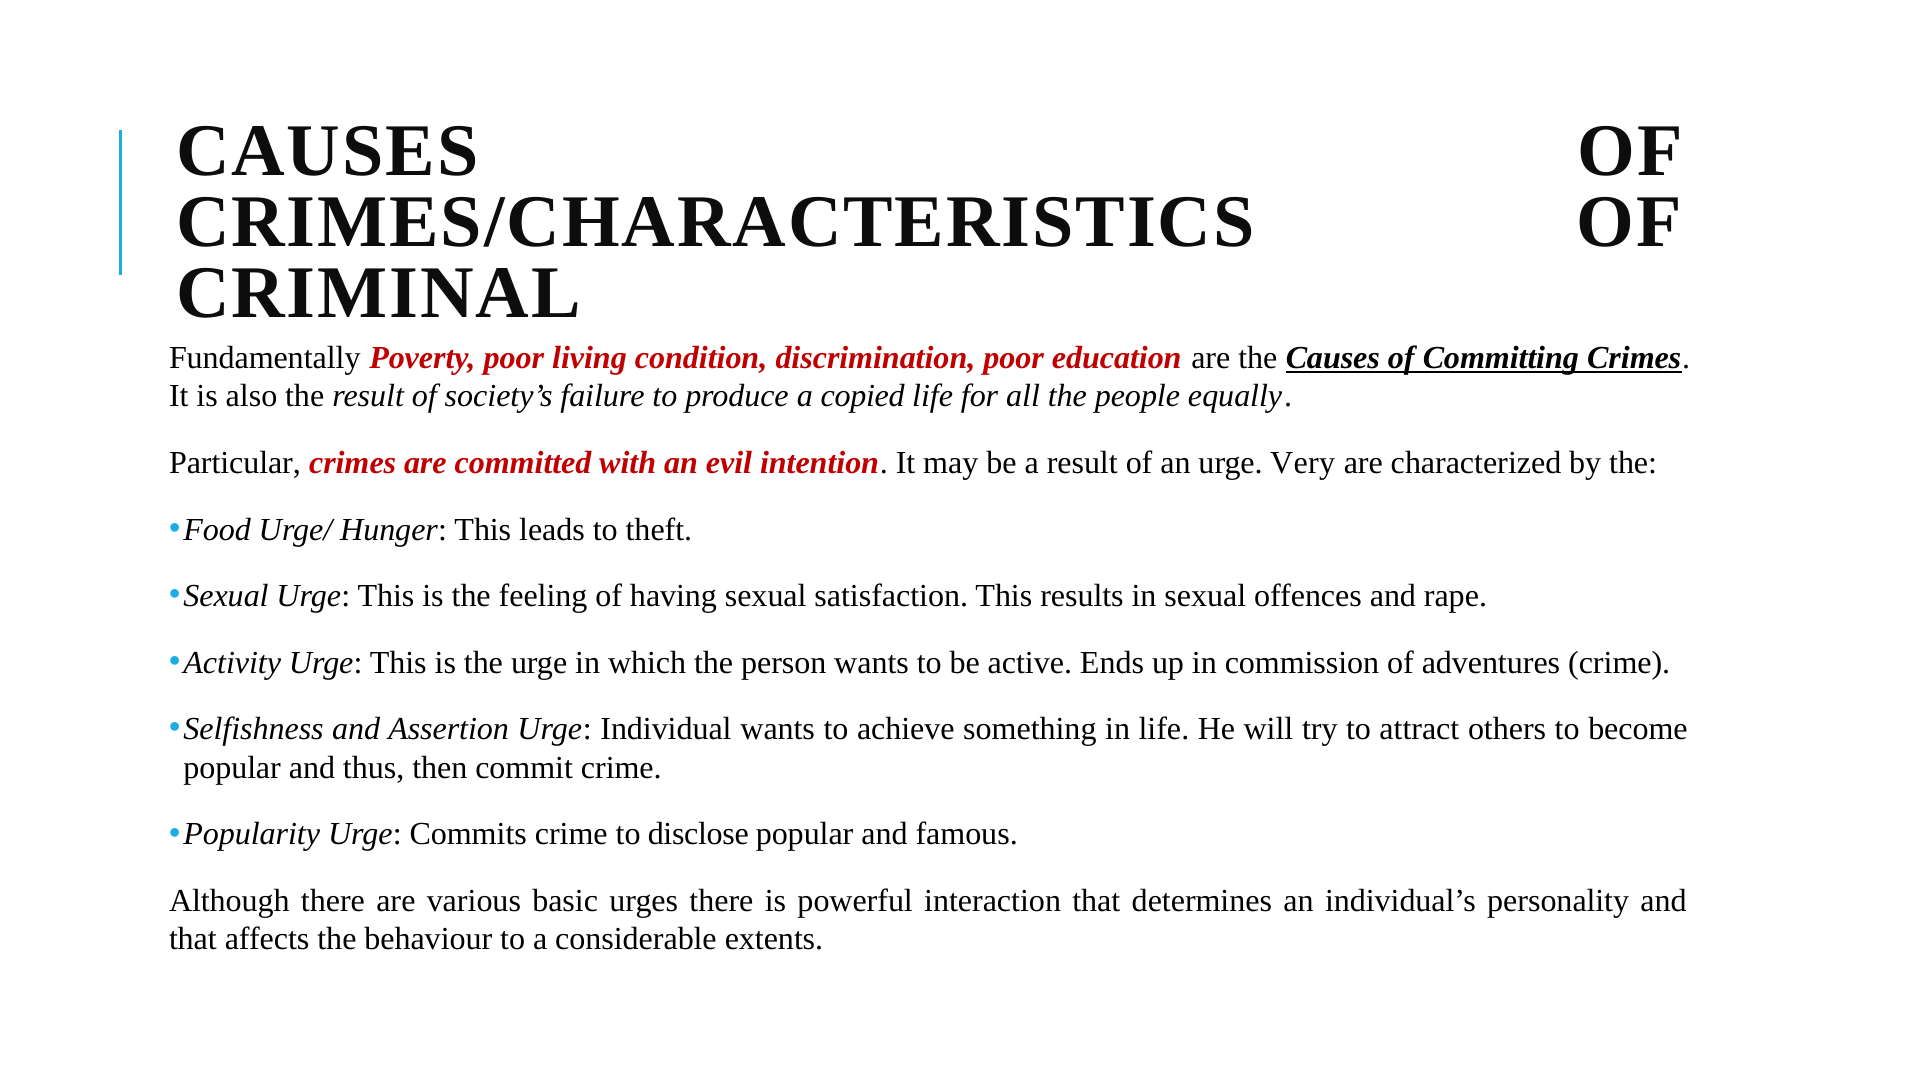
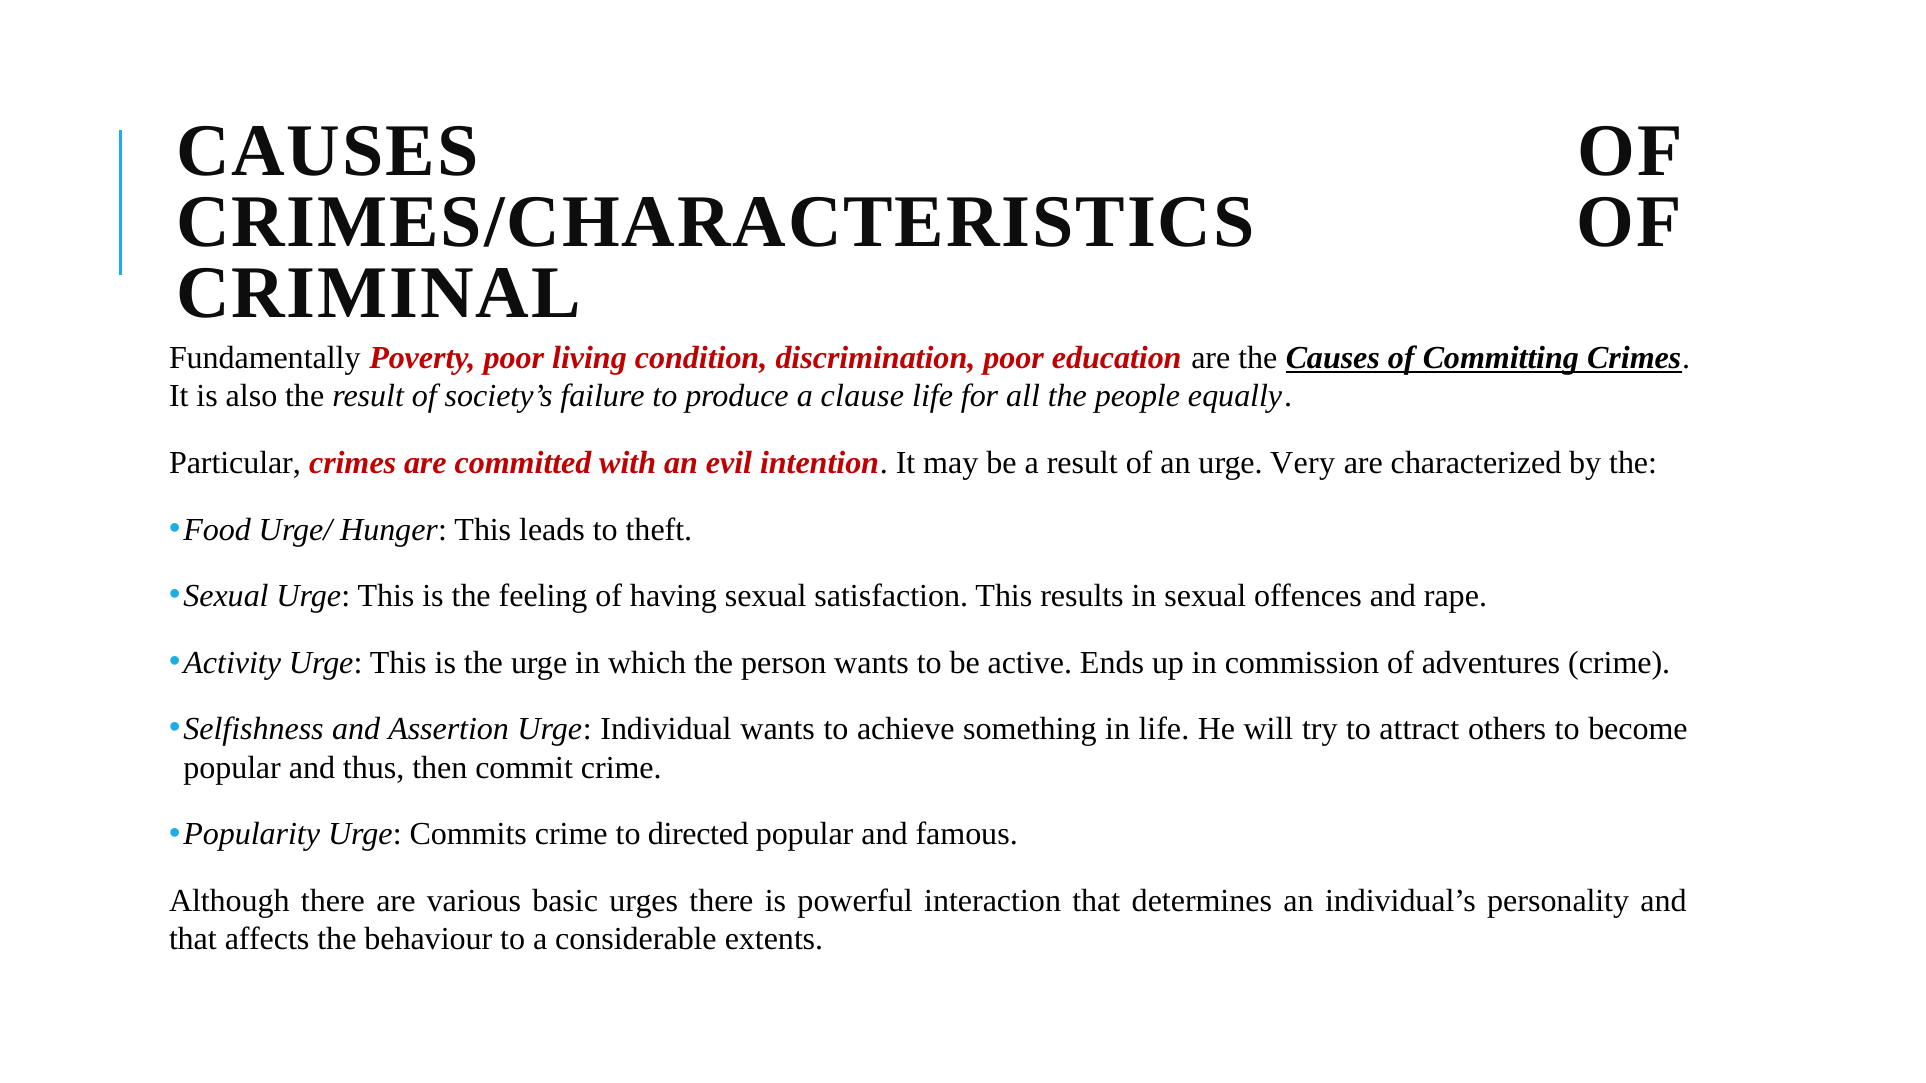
copied: copied -> clause (862, 397)
disclose: disclose -> directed (698, 835)
